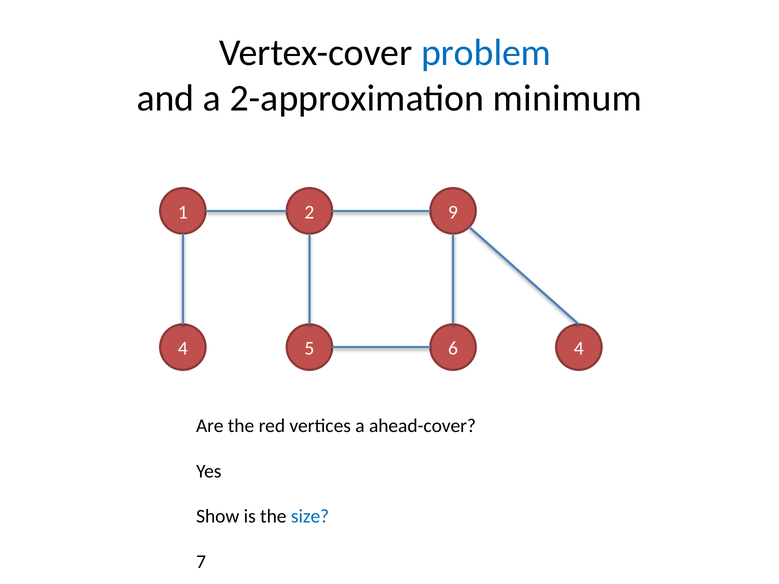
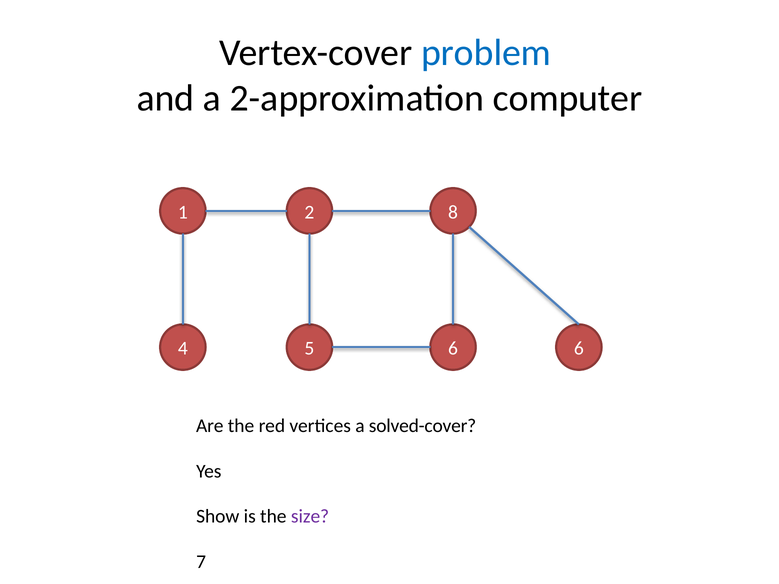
minimum: minimum -> computer (568, 98)
9: 9 -> 8 (453, 212)
5 4: 4 -> 6 (579, 349)
ahead-cover: ahead-cover -> solved-cover (423, 426)
size colour: blue -> purple (310, 517)
